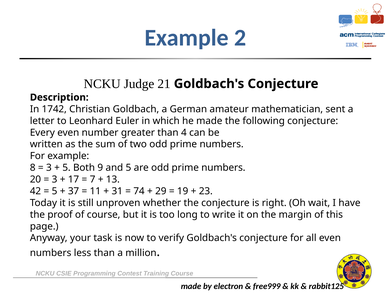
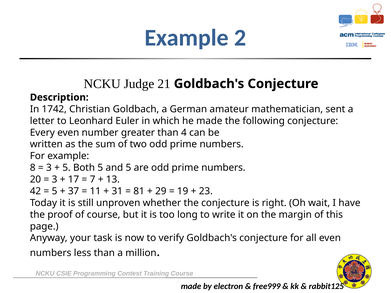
Both 9: 9 -> 5 (100, 168)
74: 74 -> 81 (139, 191)
